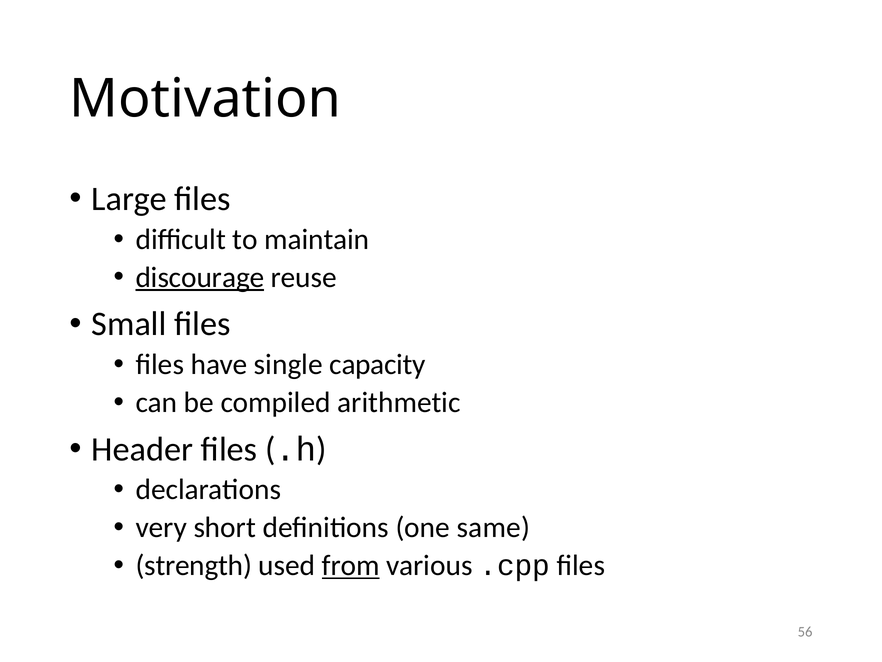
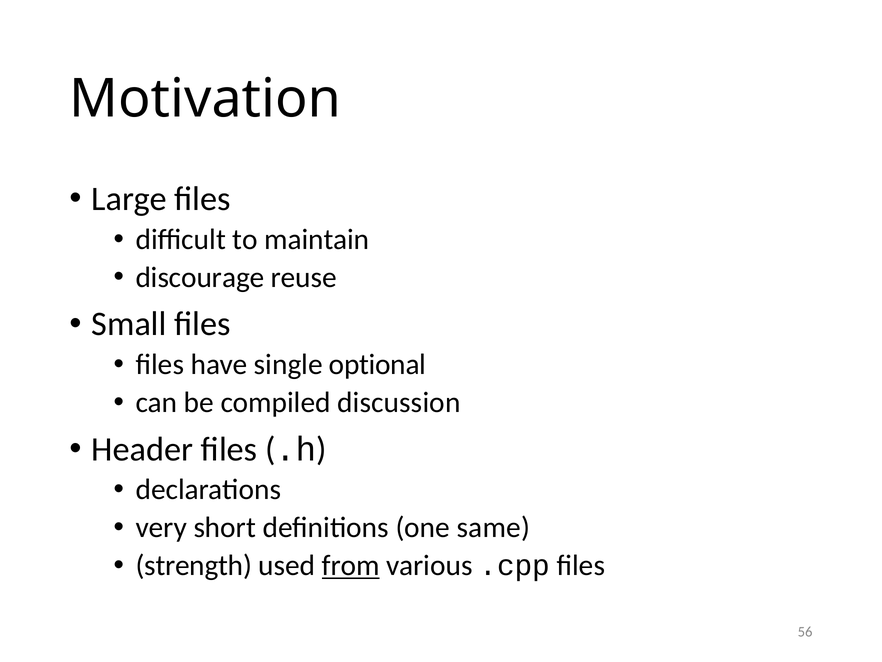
discourage underline: present -> none (200, 277)
capacity: capacity -> optional (378, 364)
arithmetic: arithmetic -> discussion (399, 402)
